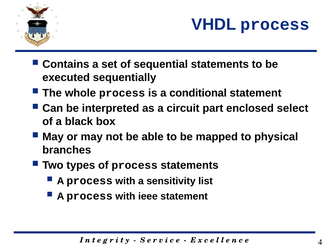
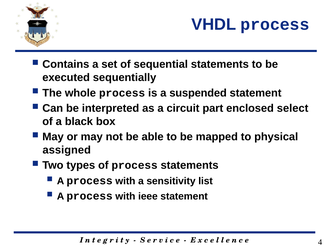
conditional: conditional -> suspended (198, 93)
branches: branches -> assigned (67, 150)
